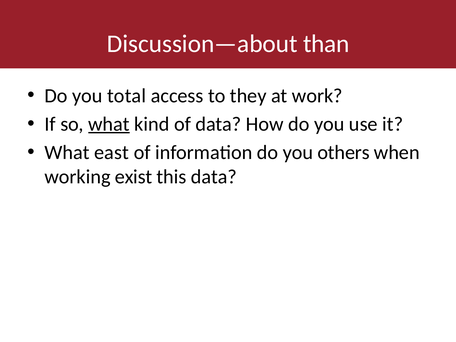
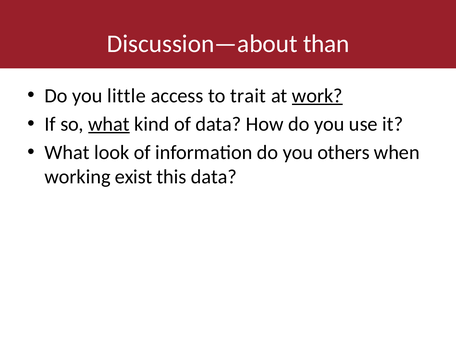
total: total -> little (127, 96)
they: they -> trait (248, 96)
work underline: none -> present (317, 96)
east: east -> look (112, 152)
